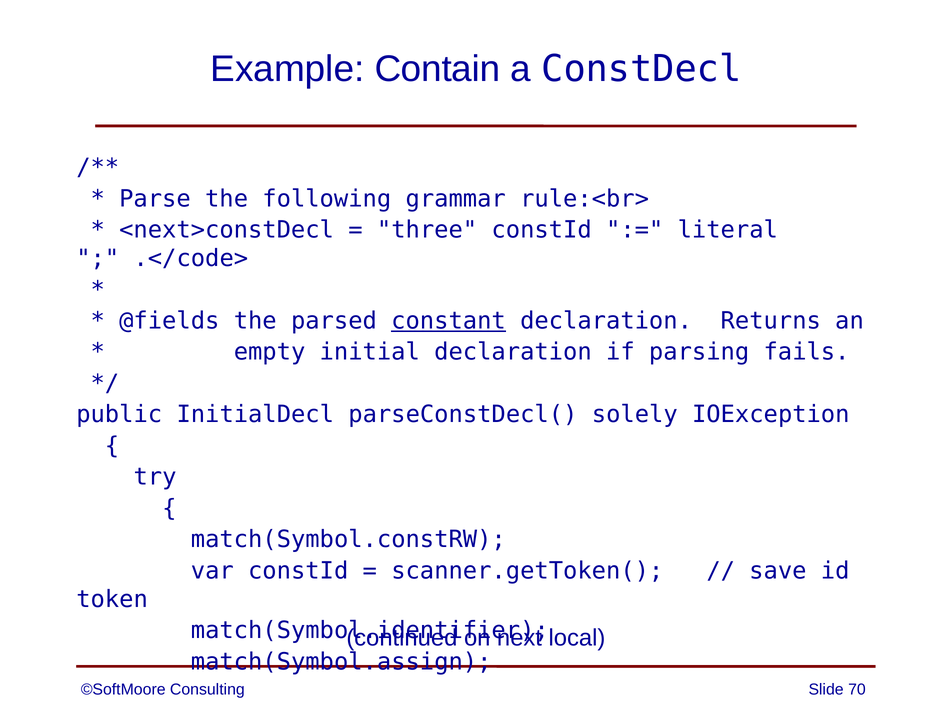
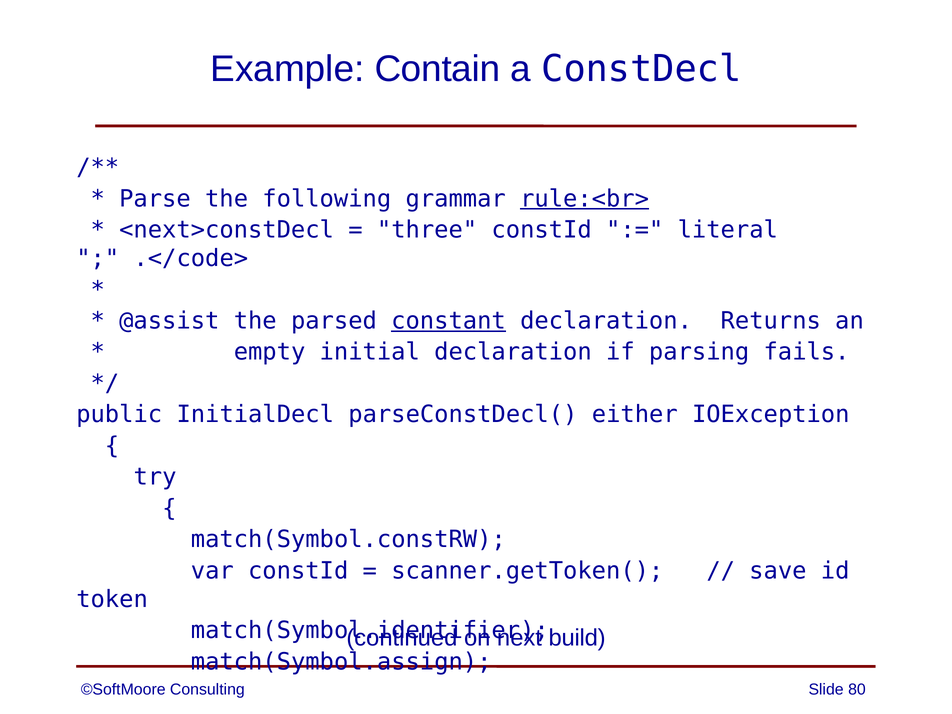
rule:<br> underline: none -> present (585, 199)
@fields: @fields -> @assist (169, 321)
solely: solely -> either (635, 415)
local: local -> build (577, 638)
70: 70 -> 80 (857, 690)
